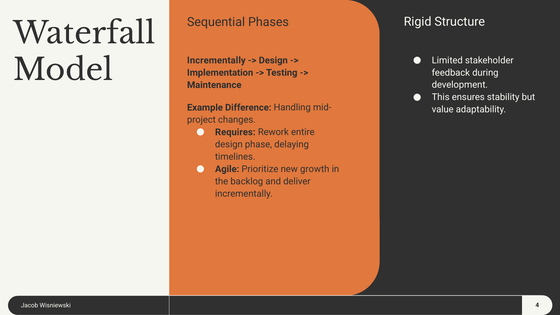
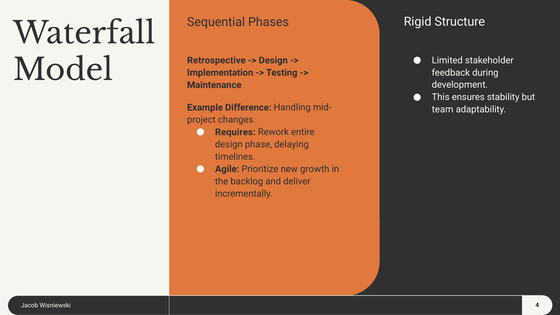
Incrementally: Incrementally -> Retrospective (216, 60)
value: value -> team (443, 110)
